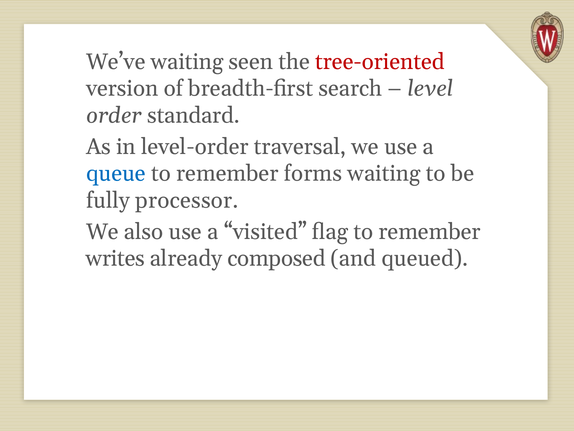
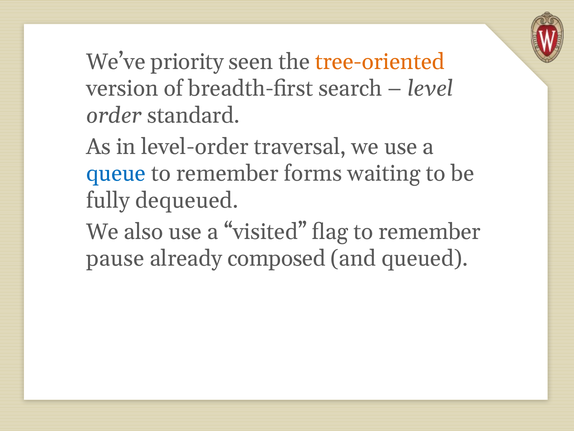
We’ve waiting: waiting -> priority (187, 62)
tree-oriented colour: red -> orange (380, 62)
processor: processor -> dequeued (187, 200)
writes: writes -> pause (115, 258)
